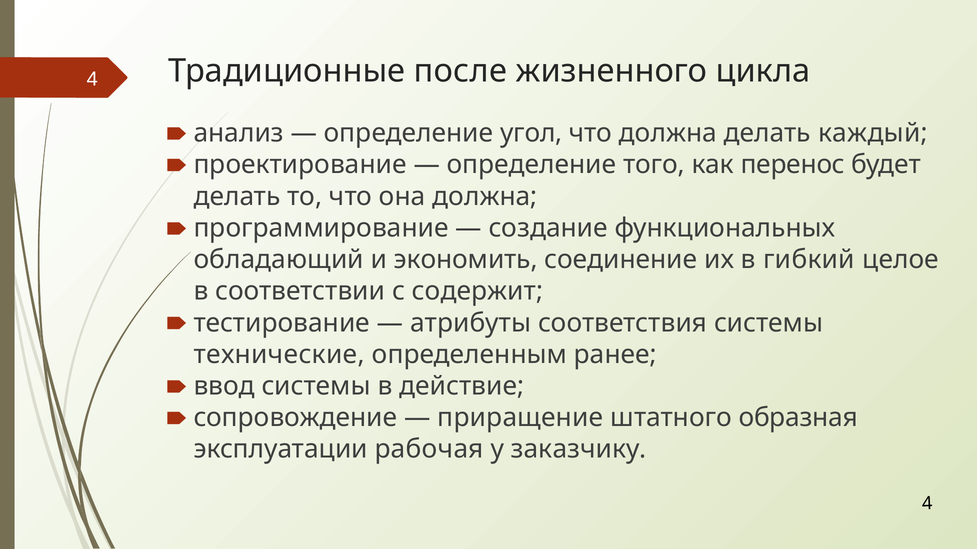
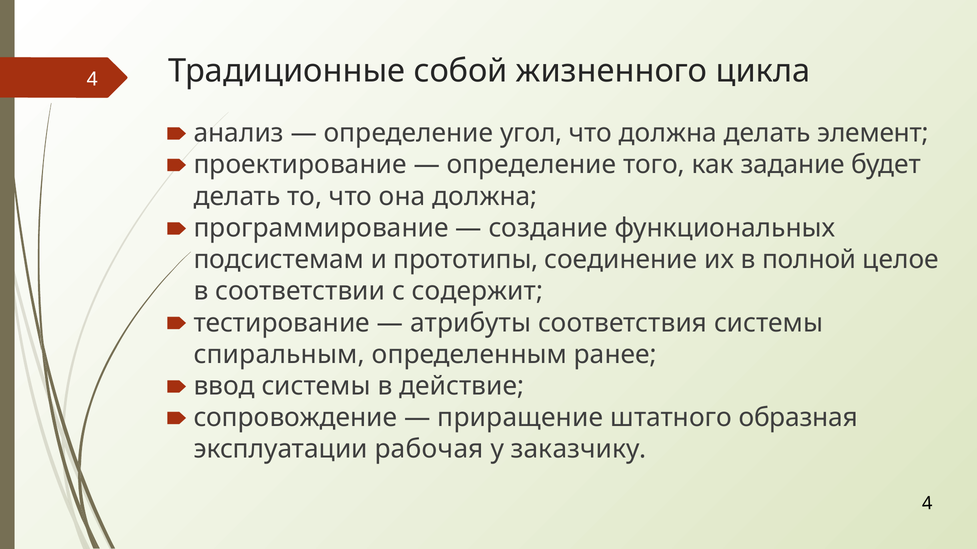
после: после -> собой (461, 71)
каждый: каждый -> элемент (873, 133)
перенос: перенос -> задание (793, 165)
обладающий: обладающий -> подсистемам (279, 260)
экономить: экономить -> прототипы (466, 260)
гибкий: гибкий -> полной (809, 260)
технические: технические -> спиральным (279, 355)
